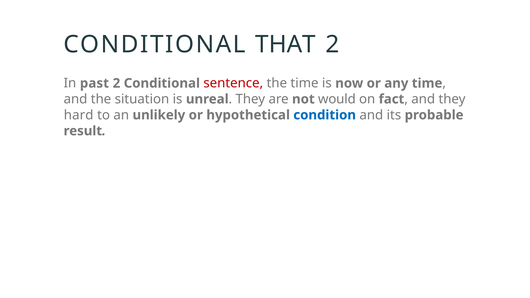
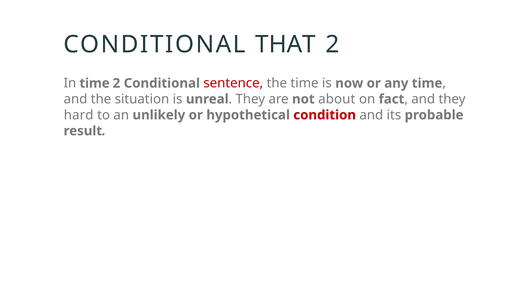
In past: past -> time (95, 83)
would: would -> about (337, 99)
condition colour: blue -> red (325, 115)
